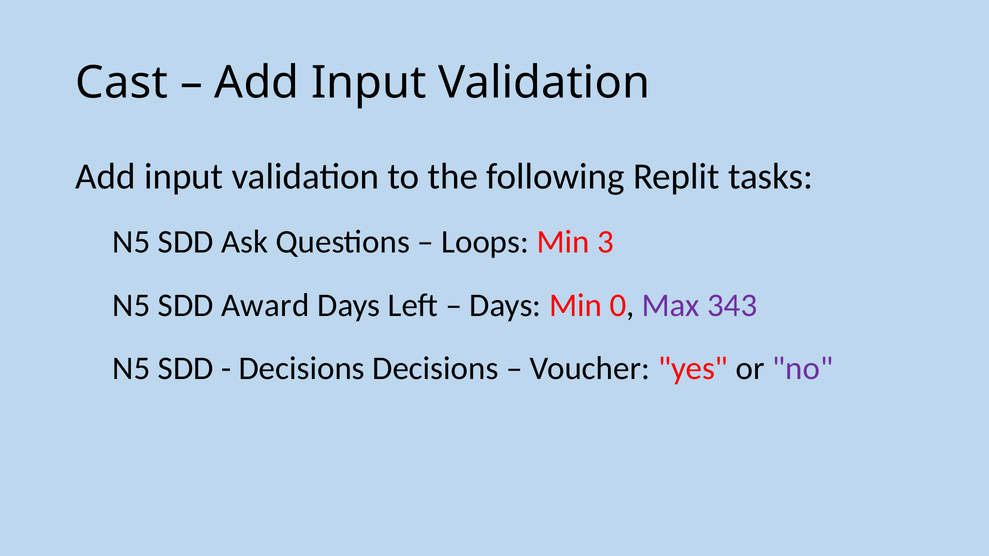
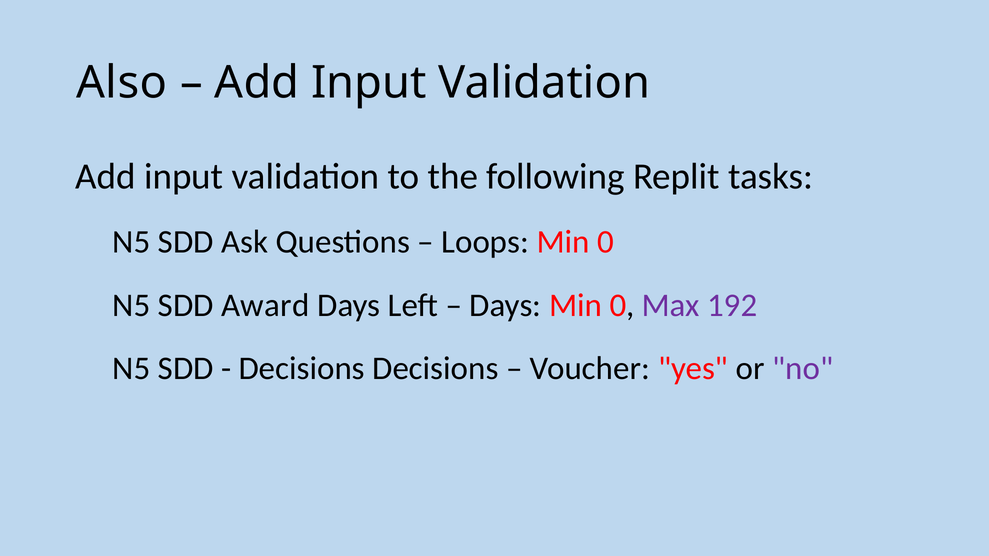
Cast: Cast -> Also (122, 83)
Loops Min 3: 3 -> 0 (606, 242)
343: 343 -> 192 (732, 305)
